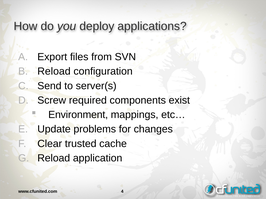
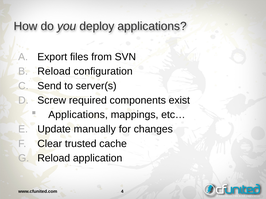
Environment: Environment -> Applications (78, 115)
problems: problems -> manually (95, 130)
